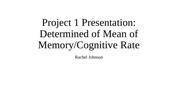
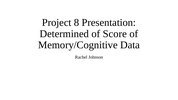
1: 1 -> 8 (77, 23)
Mean: Mean -> Score (115, 34)
Rate: Rate -> Data (130, 45)
